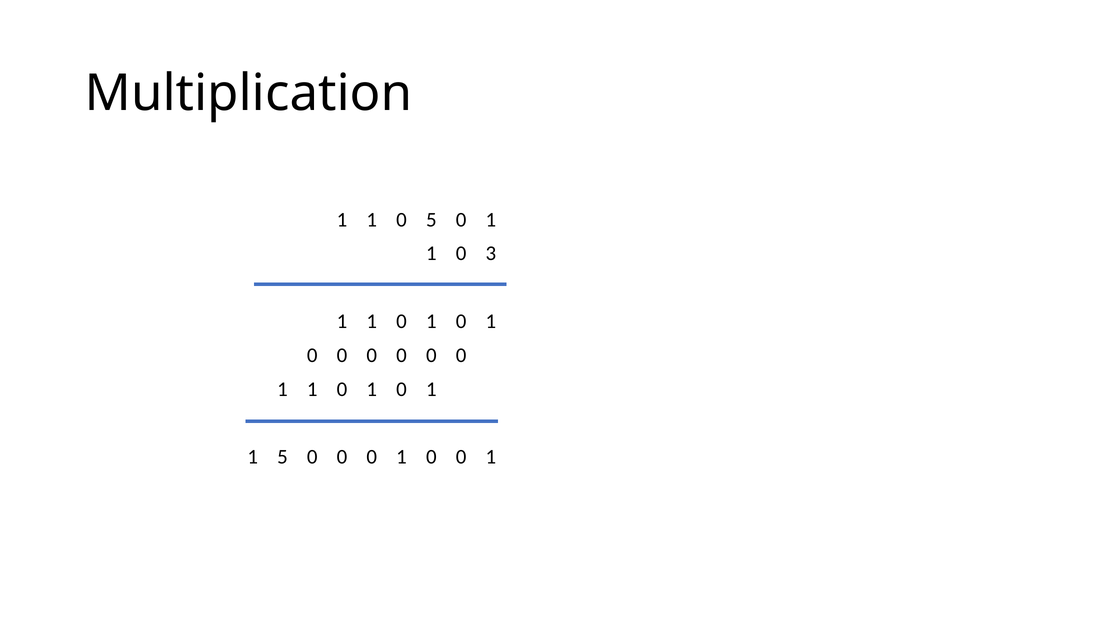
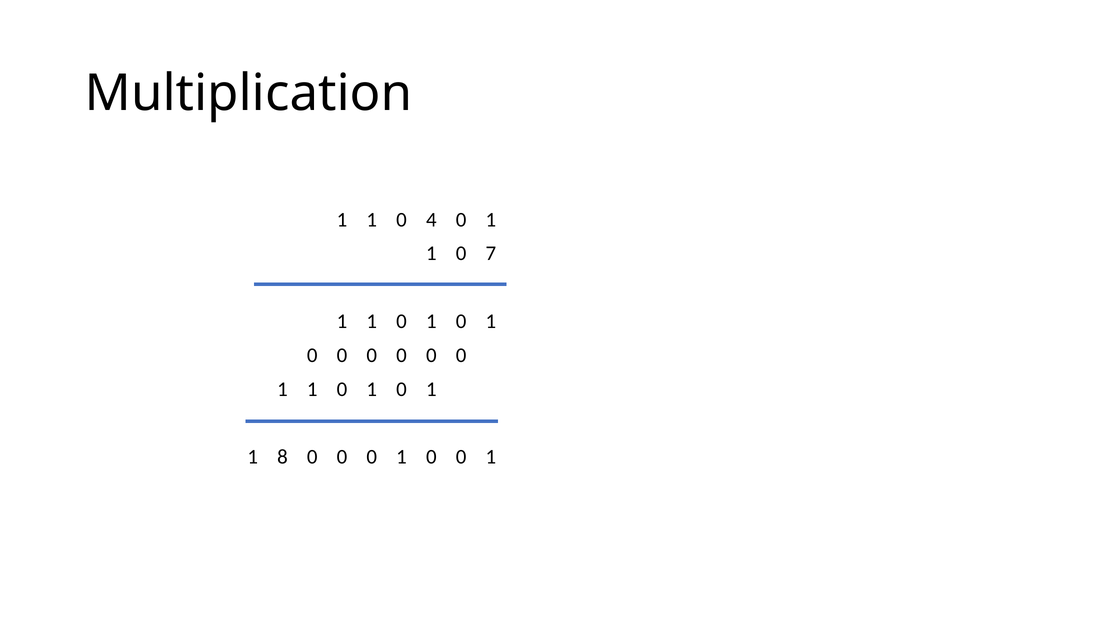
0 5: 5 -> 4 (431, 219)
3: 3 -> 7 (491, 253)
1 5: 5 -> 8 (282, 457)
